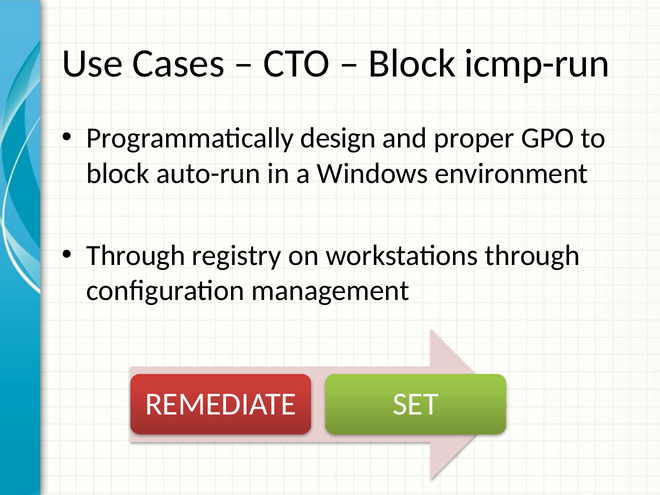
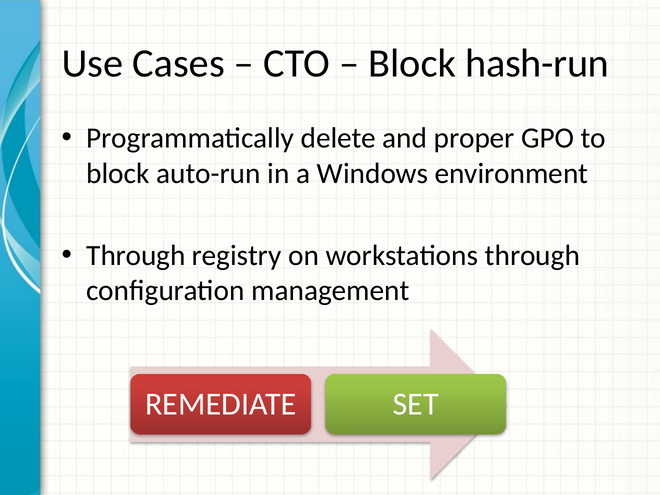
icmp-run: icmp-run -> hash-run (537, 64)
design: design -> delete (338, 138)
